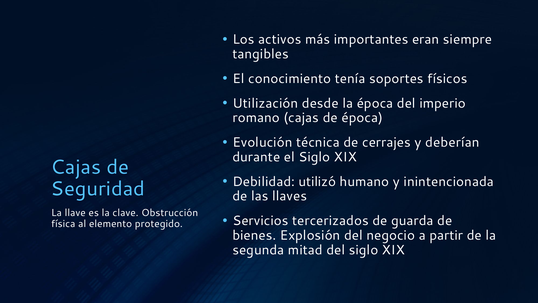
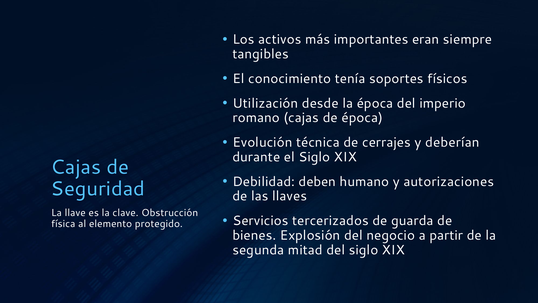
utilizó: utilizó -> deben (317, 182)
inintencionada: inintencionada -> autorizaciones (449, 182)
